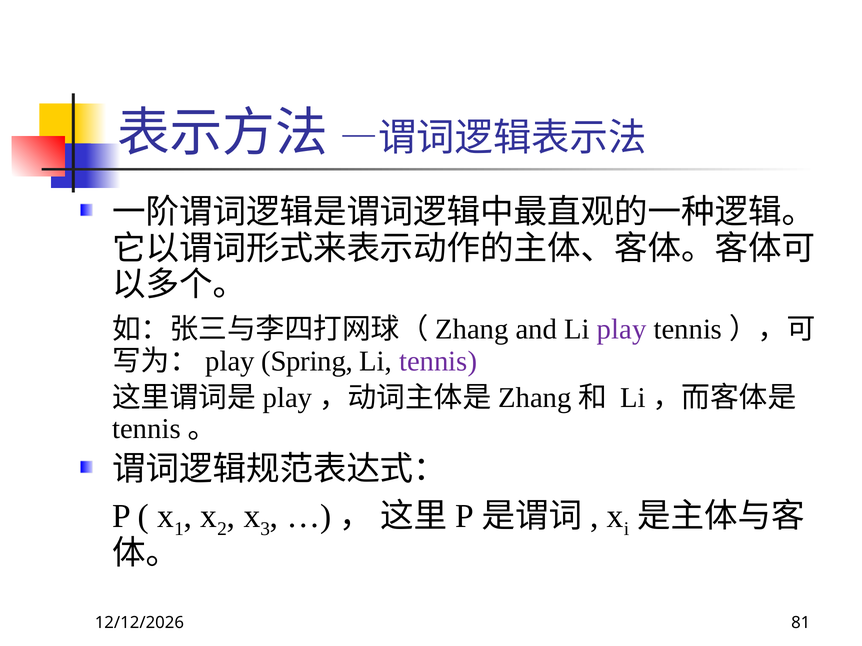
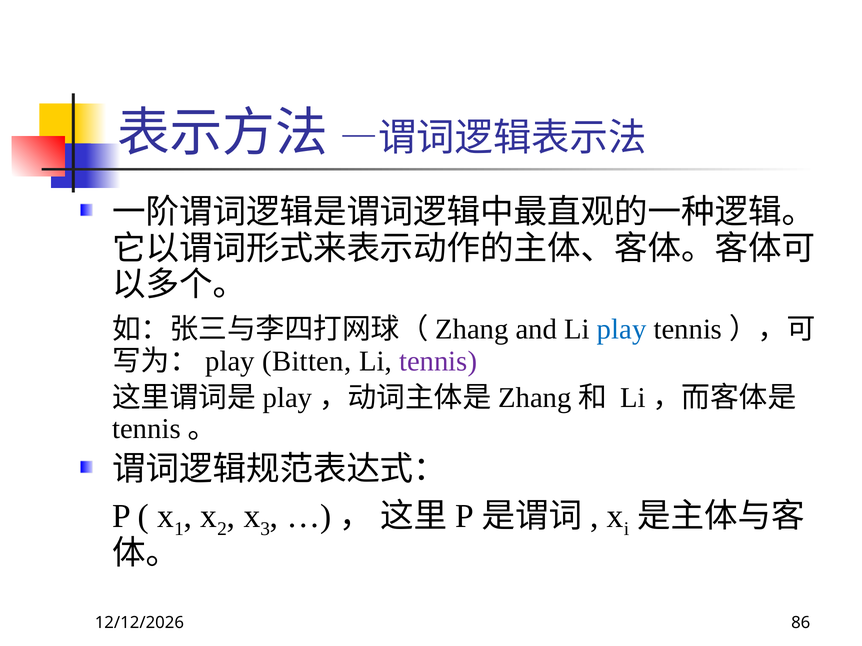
play colour: purple -> blue (622, 329)
Spring: Spring -> Bitten (307, 361)
81: 81 -> 86 (801, 623)
